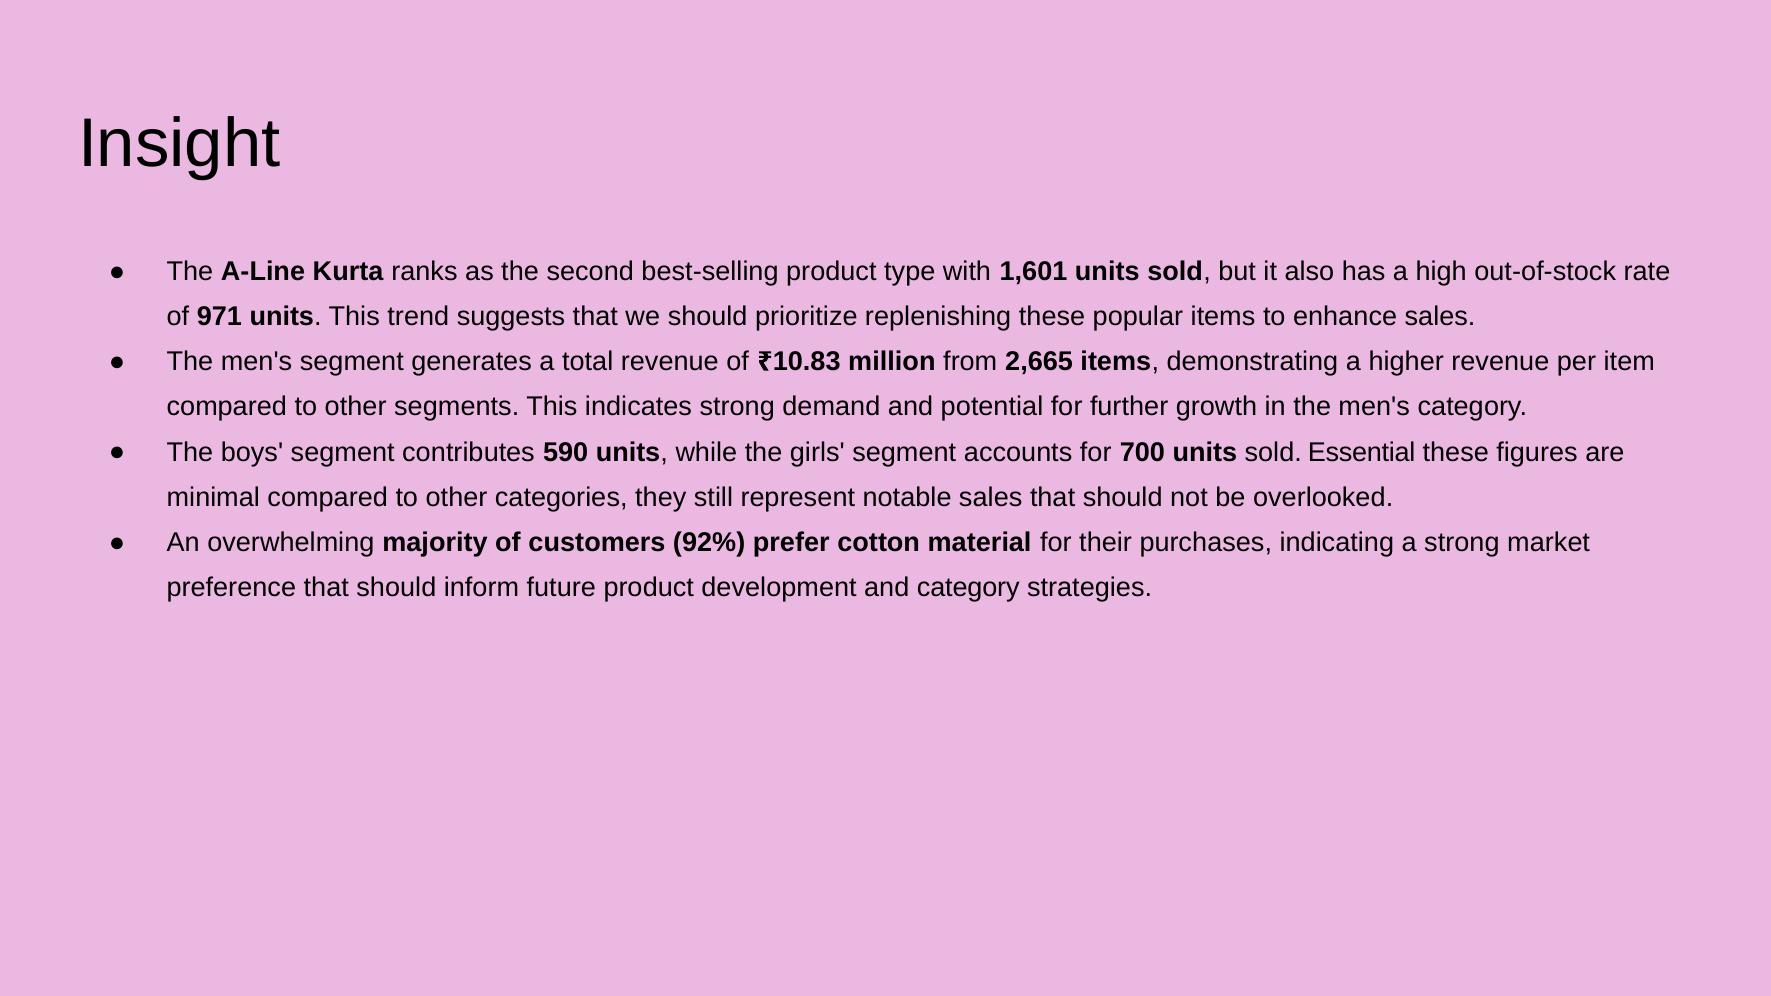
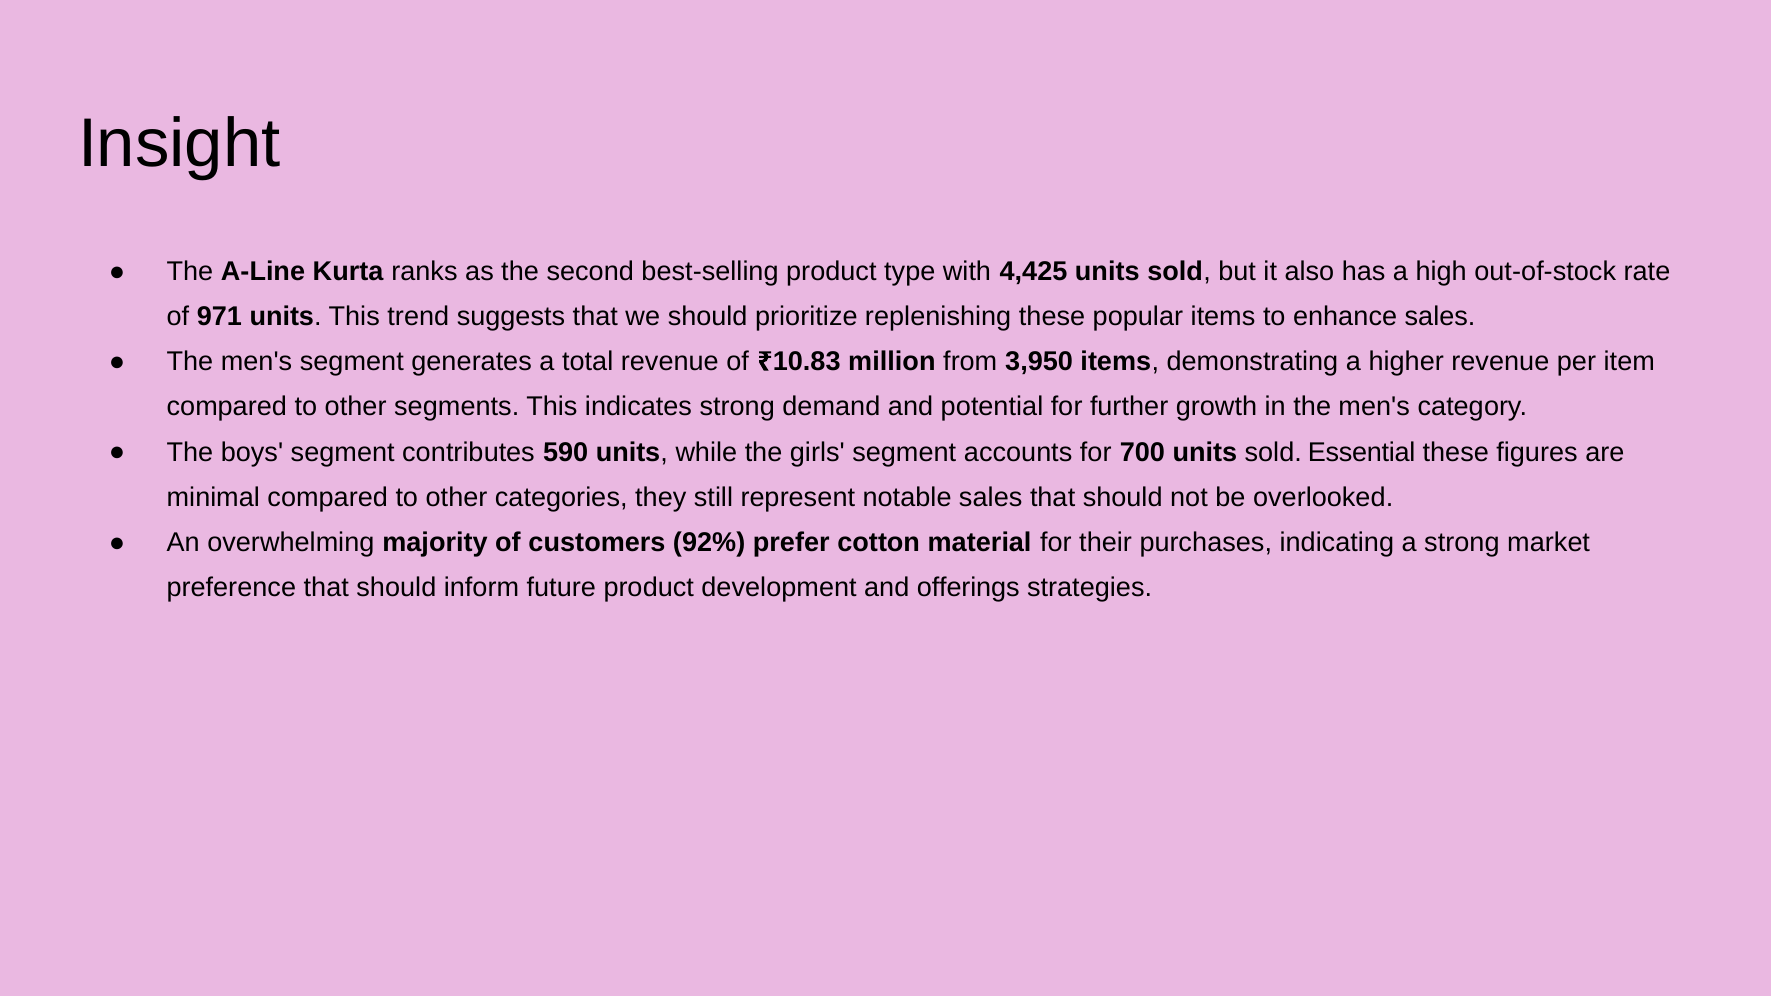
1,601: 1,601 -> 4,425 (1034, 272)
2,665: 2,665 -> 3,950 (1039, 362)
and category: category -> offerings (968, 588)
